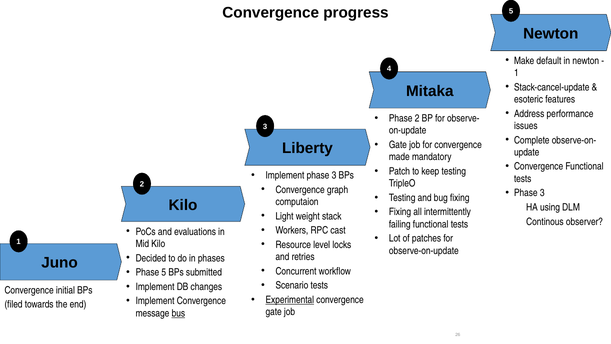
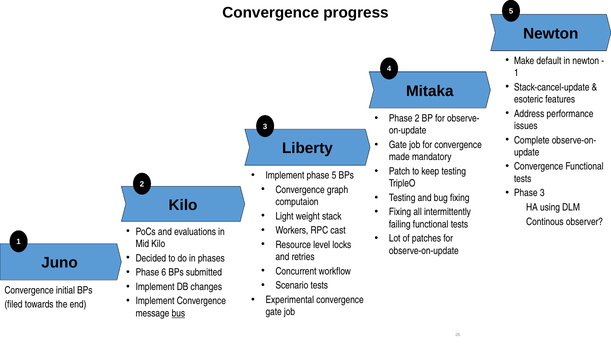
Implement phase 3: 3 -> 5 (334, 175)
Phase 5: 5 -> 6 (164, 272)
Experimental underline: present -> none (290, 299)
